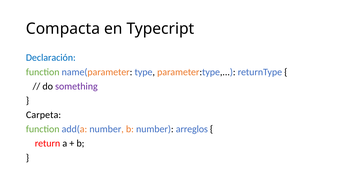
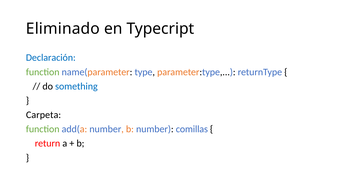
Compacta: Compacta -> Eliminado (63, 29)
something colour: purple -> blue (76, 86)
arreglos: arreglos -> comillas (192, 129)
